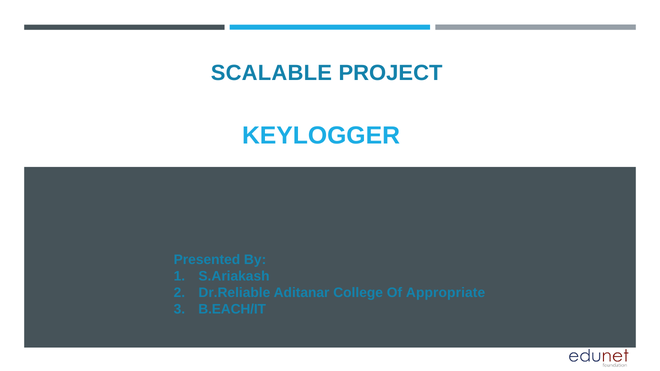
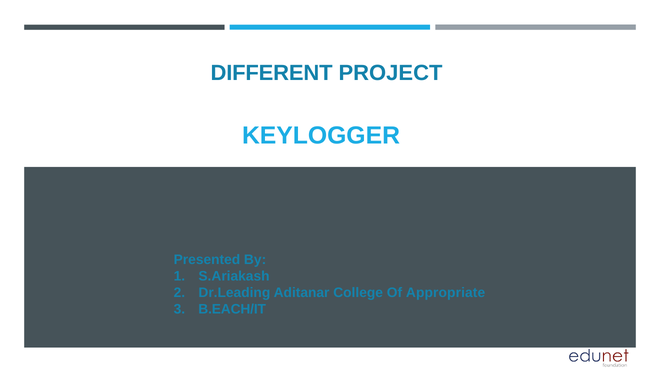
SCALABLE: SCALABLE -> DIFFERENT (272, 73)
Dr.Reliable: Dr.Reliable -> Dr.Leading (234, 293)
